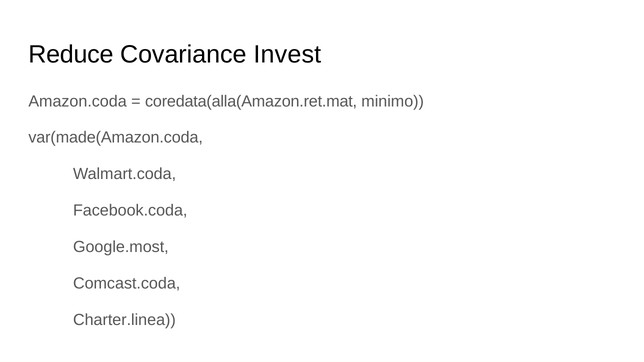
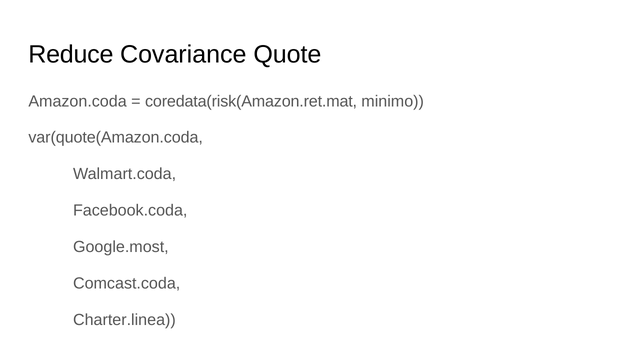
Invest: Invest -> Quote (287, 55)
coredata(alla(Amazon.ret.mat: coredata(alla(Amazon.ret.mat -> coredata(risk(Amazon.ret.mat (251, 101)
var(made(Amazon.coda: var(made(Amazon.coda -> var(quote(Amazon.coda (116, 138)
